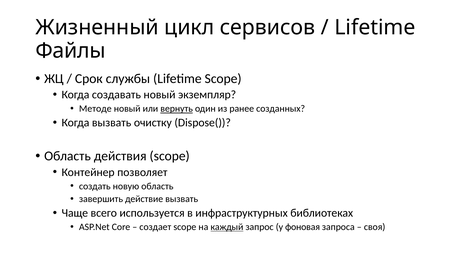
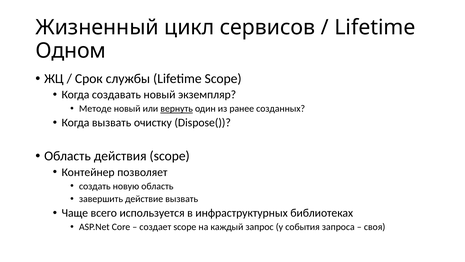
Файлы: Файлы -> Одном (71, 51)
каждый underline: present -> none (227, 227)
фоновая: фоновая -> события (303, 227)
